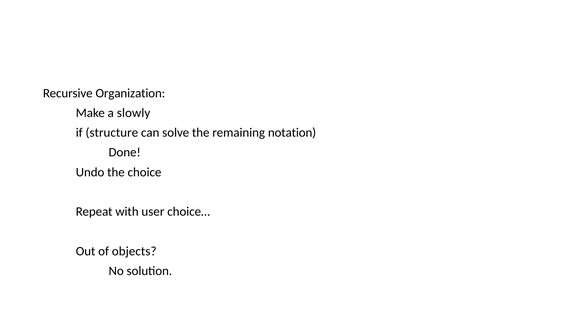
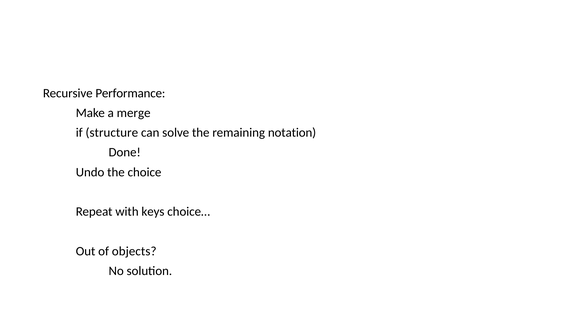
Organization: Organization -> Performance (130, 93)
slowly: slowly -> merge (134, 113)
user: user -> keys (153, 212)
